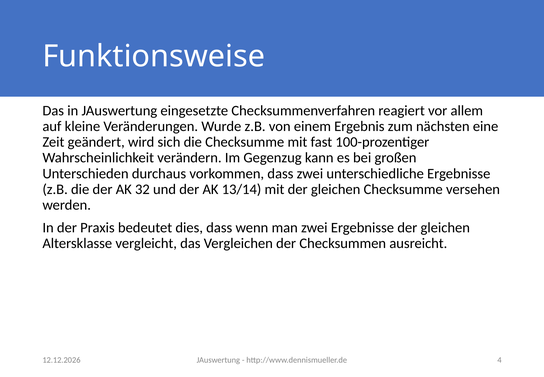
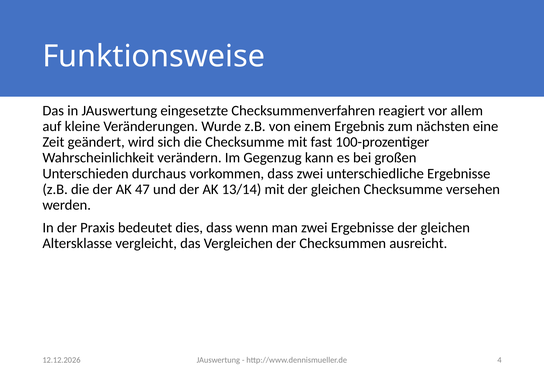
32: 32 -> 47 (142, 189)
